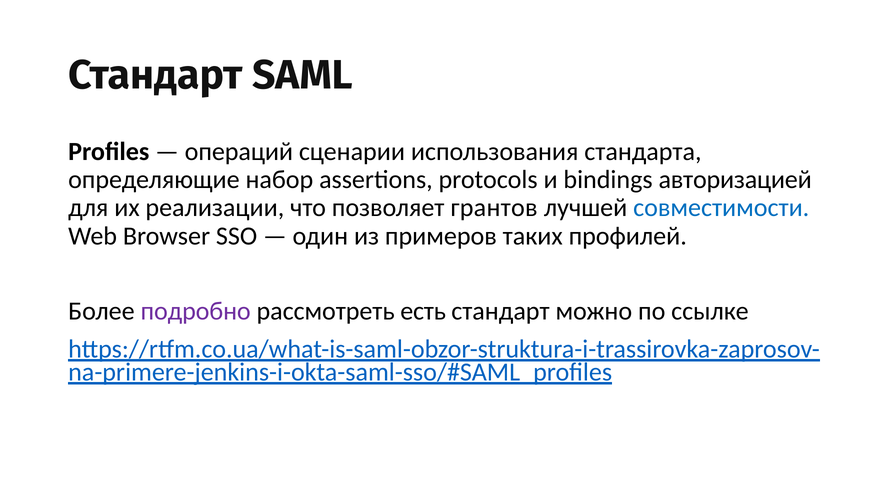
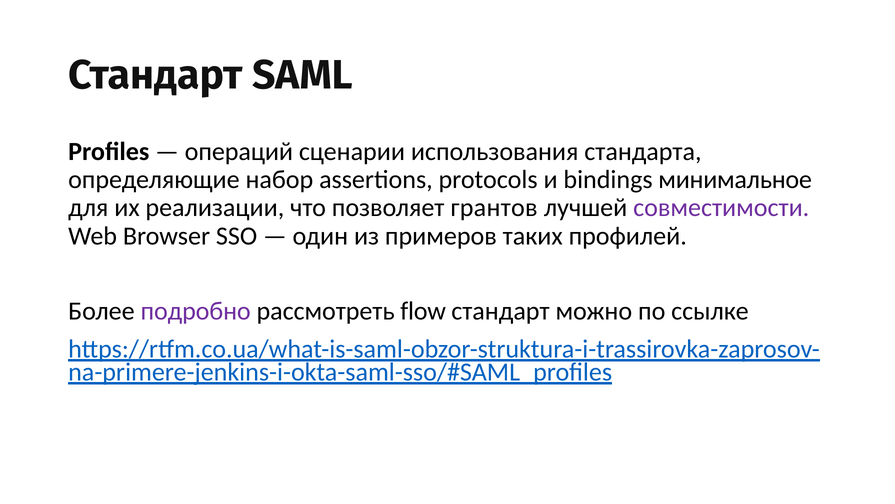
авторизацией: авторизацией -> минимальное (735, 179)
совместимости colour: blue -> purple (721, 208)
есть: есть -> flow (423, 311)
